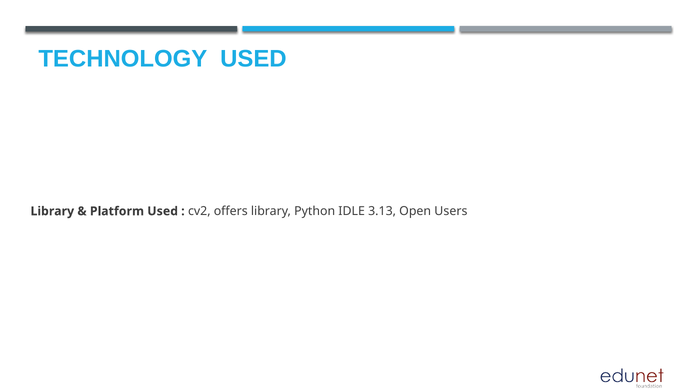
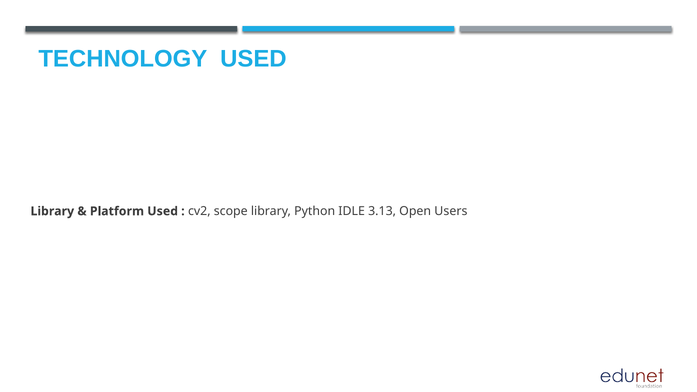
offers: offers -> scope (231, 211)
